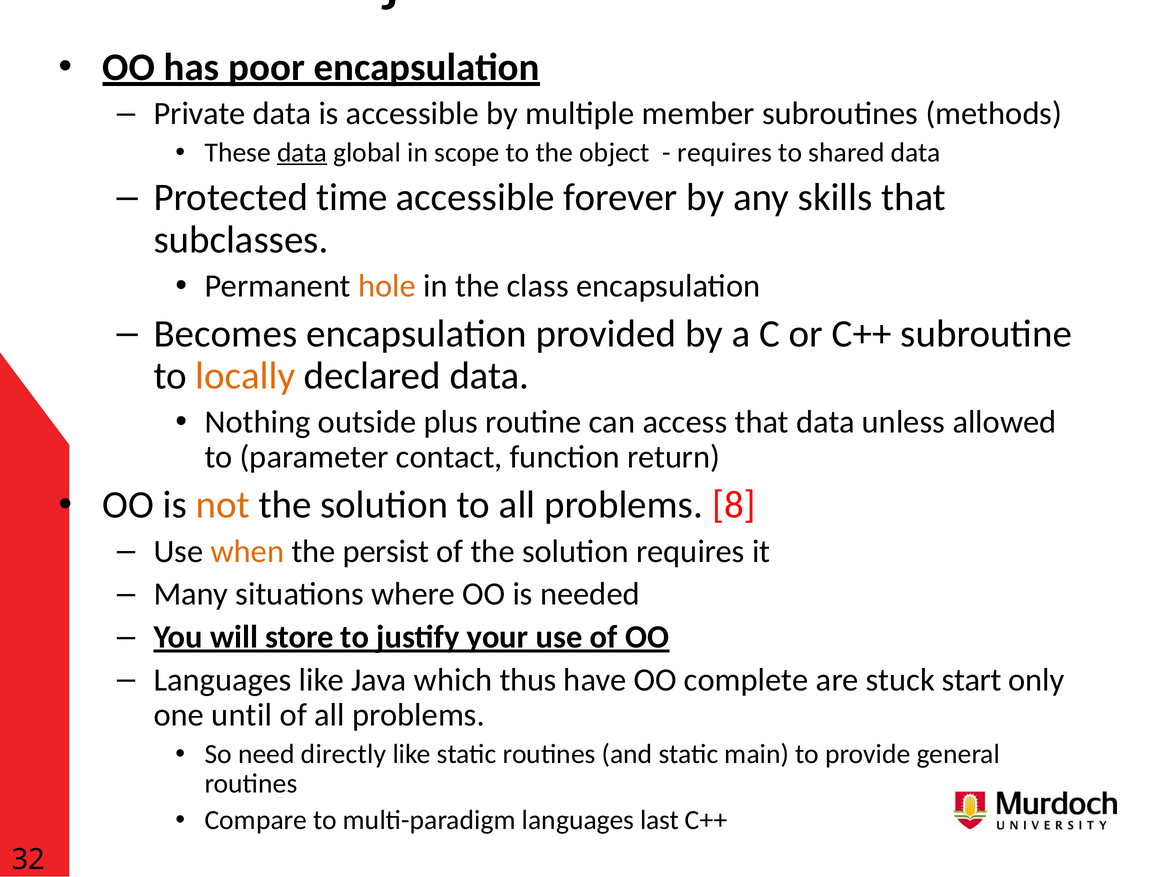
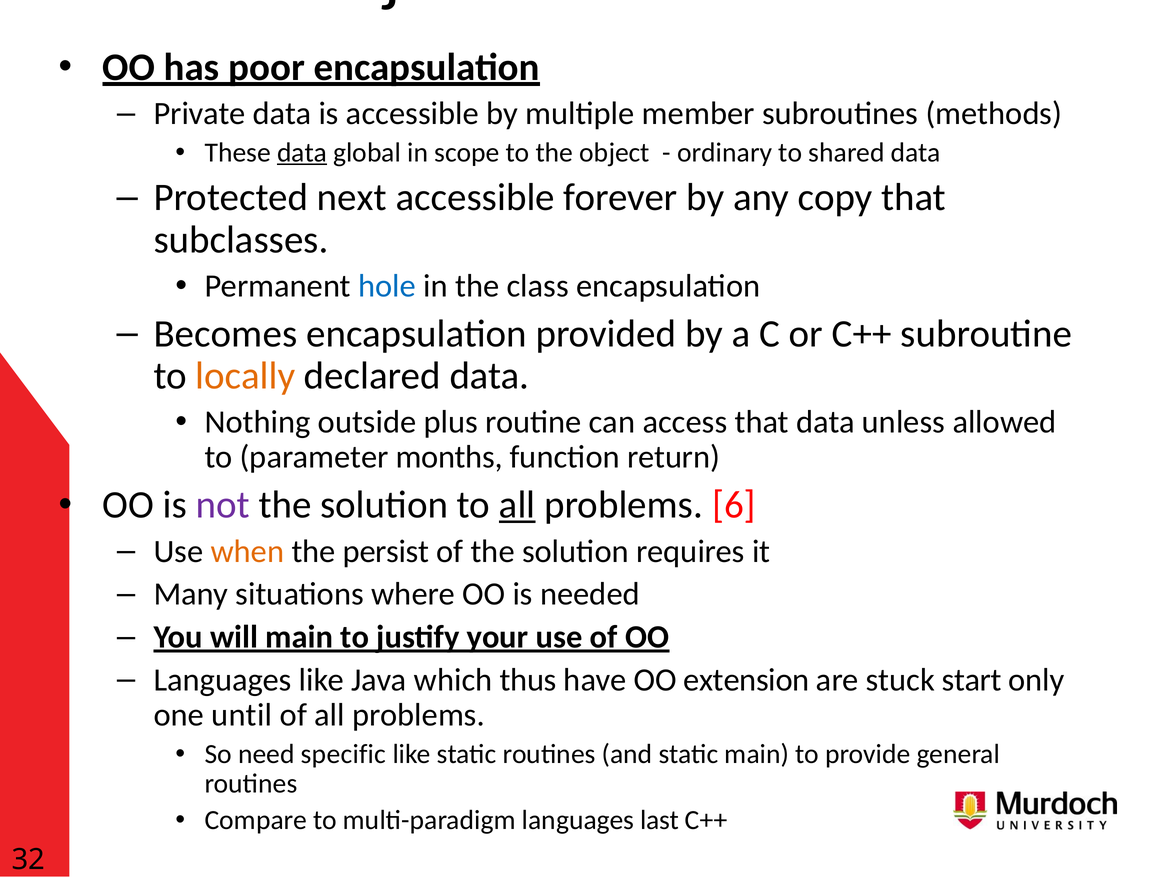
requires: requires -> ordinary (725, 152)
time: time -> next (352, 198)
skills: skills -> copy (835, 198)
hole colour: orange -> blue (387, 286)
contact: contact -> months (449, 457)
not colour: orange -> purple (223, 505)
all underline: none -> present (517, 505)
8: 8 -> 6 (734, 505)
will store: store -> main (299, 637)
complete: complete -> extension (746, 680)
directly: directly -> specific (343, 754)
